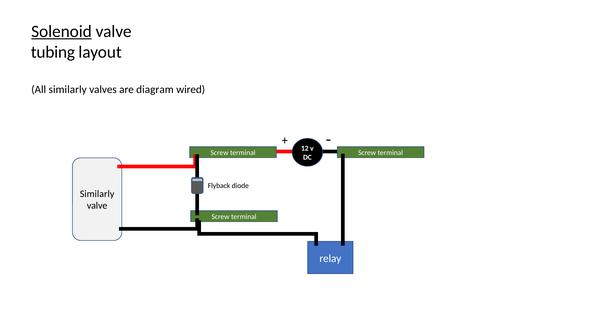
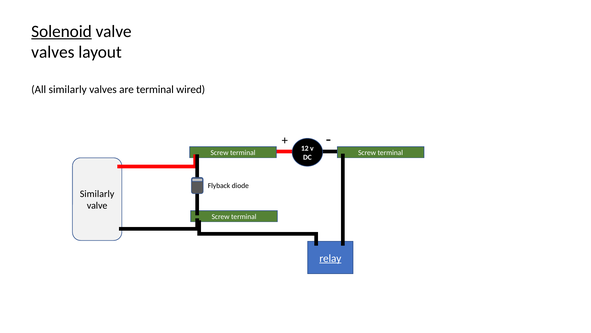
tubing: tubing -> valves (53, 52)
are diagram: diagram -> terminal (155, 89)
relay underline: none -> present (330, 258)
